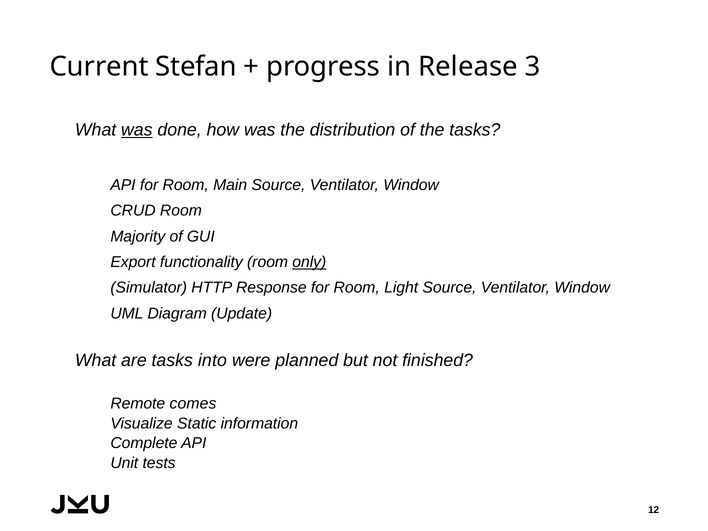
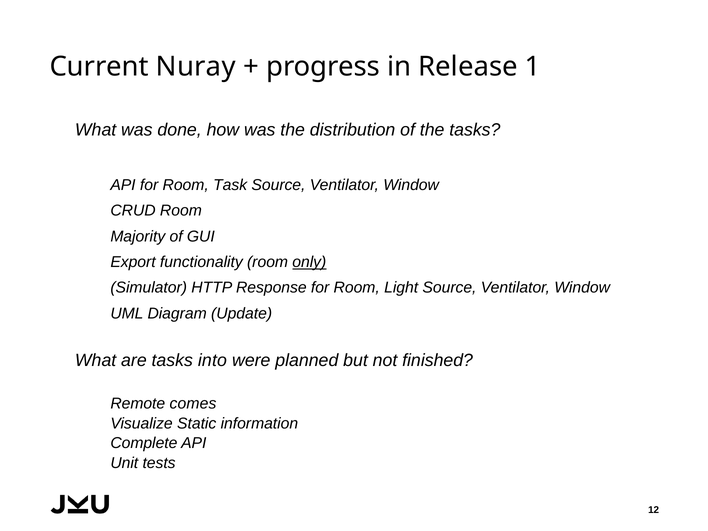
Stefan: Stefan -> Nuray (196, 67)
3: 3 -> 1 (533, 67)
was underline: present -> none (137, 130)
Main: Main -> Task (230, 185)
